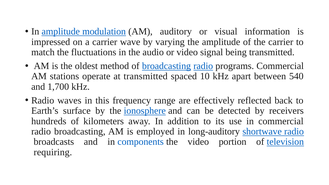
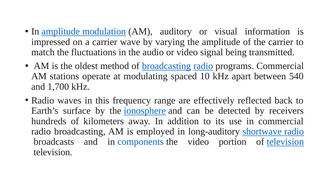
at transmitted: transmitted -> modulating (146, 76)
requiring: requiring -> television (53, 152)
